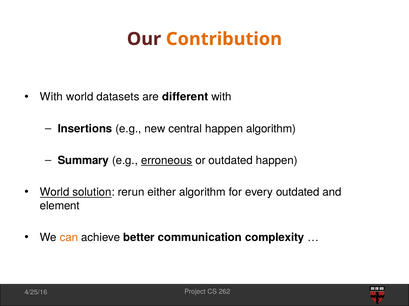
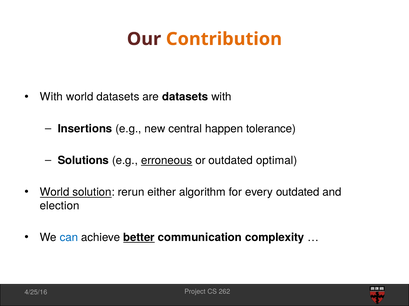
are different: different -> datasets (185, 97)
happen algorithm: algorithm -> tolerance (271, 129)
Summary: Summary -> Solutions (83, 161)
outdated happen: happen -> optimal (277, 161)
element: element -> election (60, 206)
can colour: orange -> blue (69, 238)
better underline: none -> present (139, 238)
